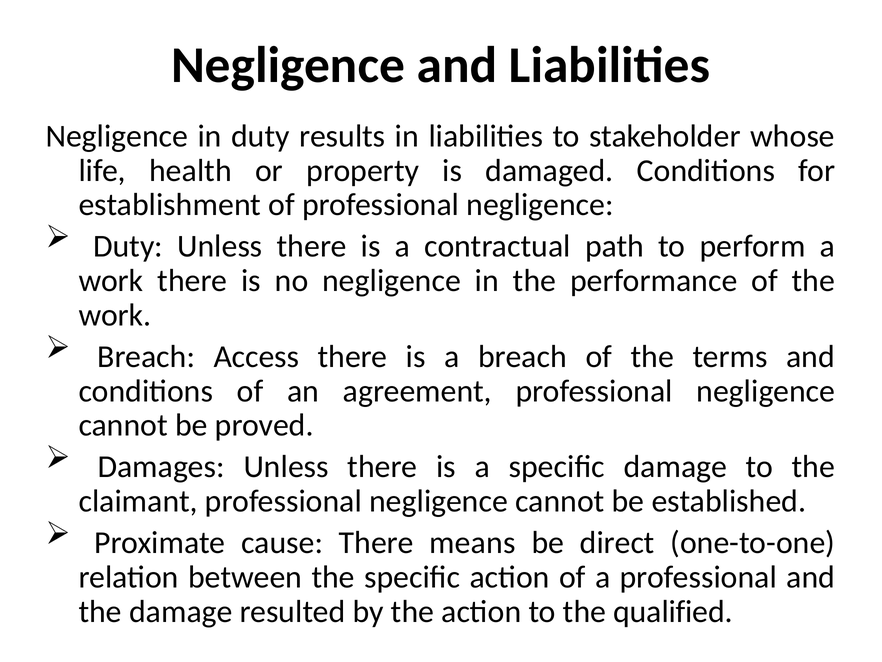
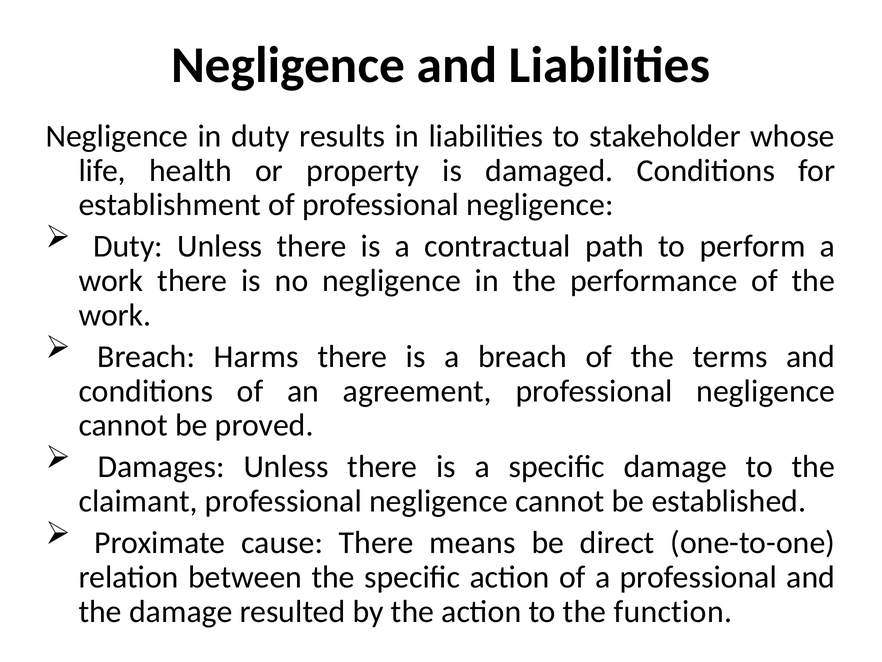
Access: Access -> Harms (256, 356)
qualified: qualified -> function (673, 611)
